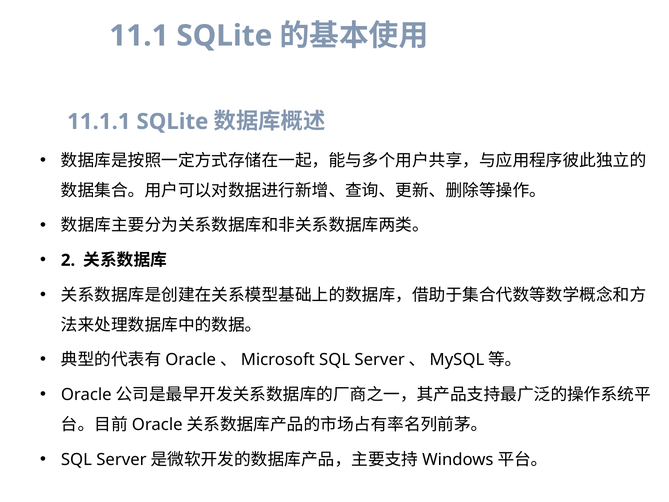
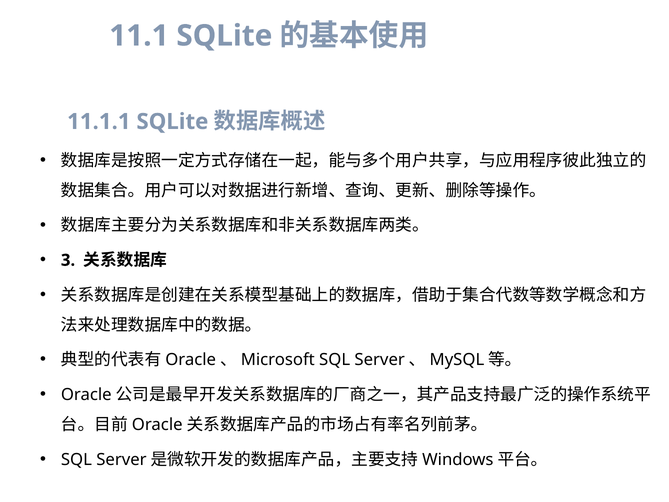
2: 2 -> 3 (68, 260)
